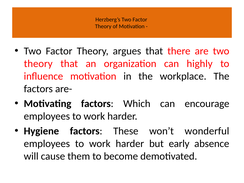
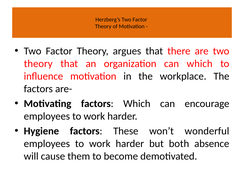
can highly: highly -> which (200, 64)
early: early -> both (179, 144)
